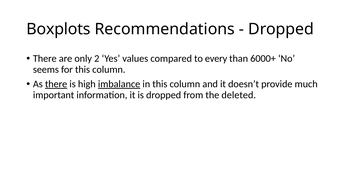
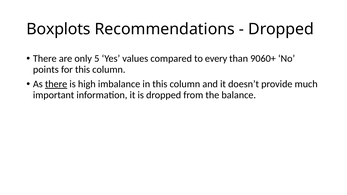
2: 2 -> 5 (97, 59)
6000+: 6000+ -> 9060+ (263, 59)
seems: seems -> points (46, 70)
imbalance underline: present -> none (119, 84)
deleted: deleted -> balance (239, 95)
